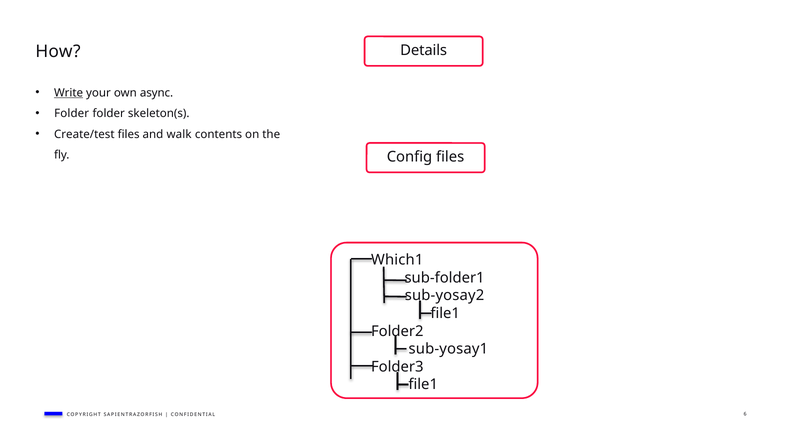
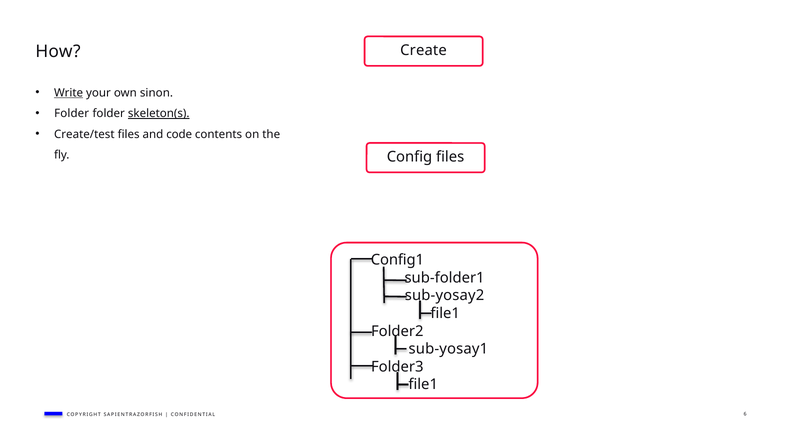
Details: Details -> Create (424, 50)
async: async -> sinon (156, 93)
skeleton(s underline: none -> present (159, 114)
walk: walk -> code (179, 134)
Which1: Which1 -> Config1 (397, 260)
